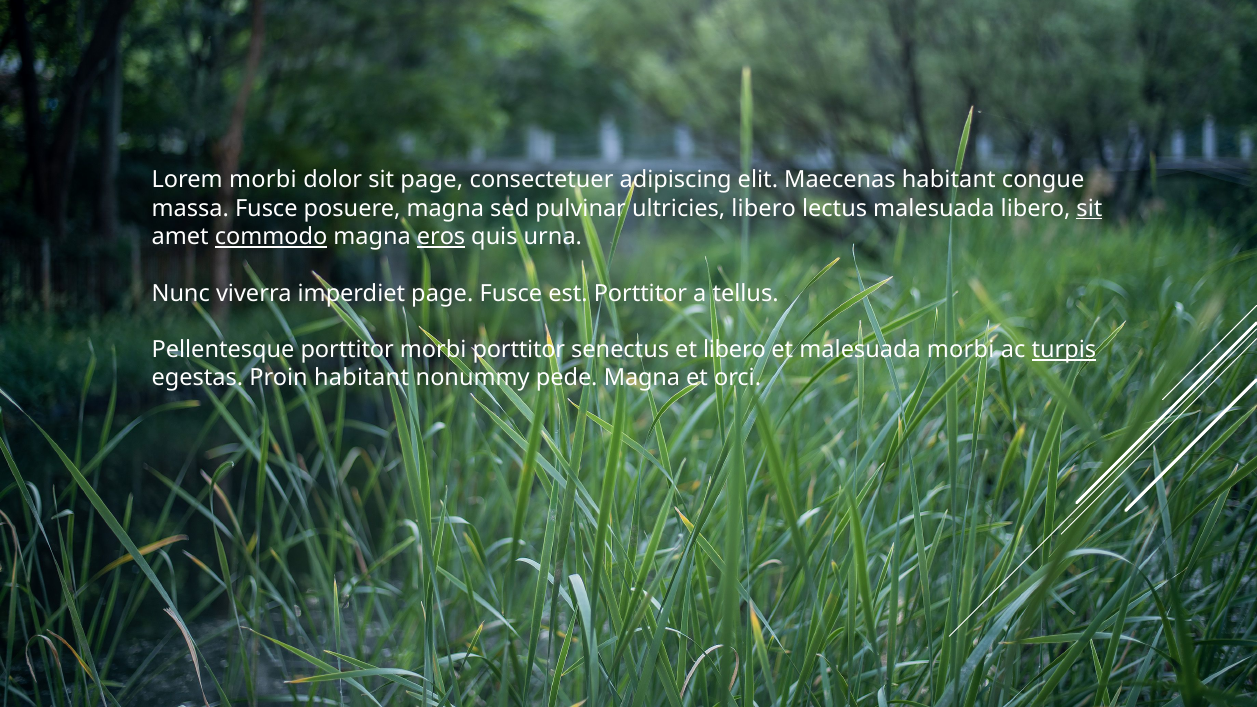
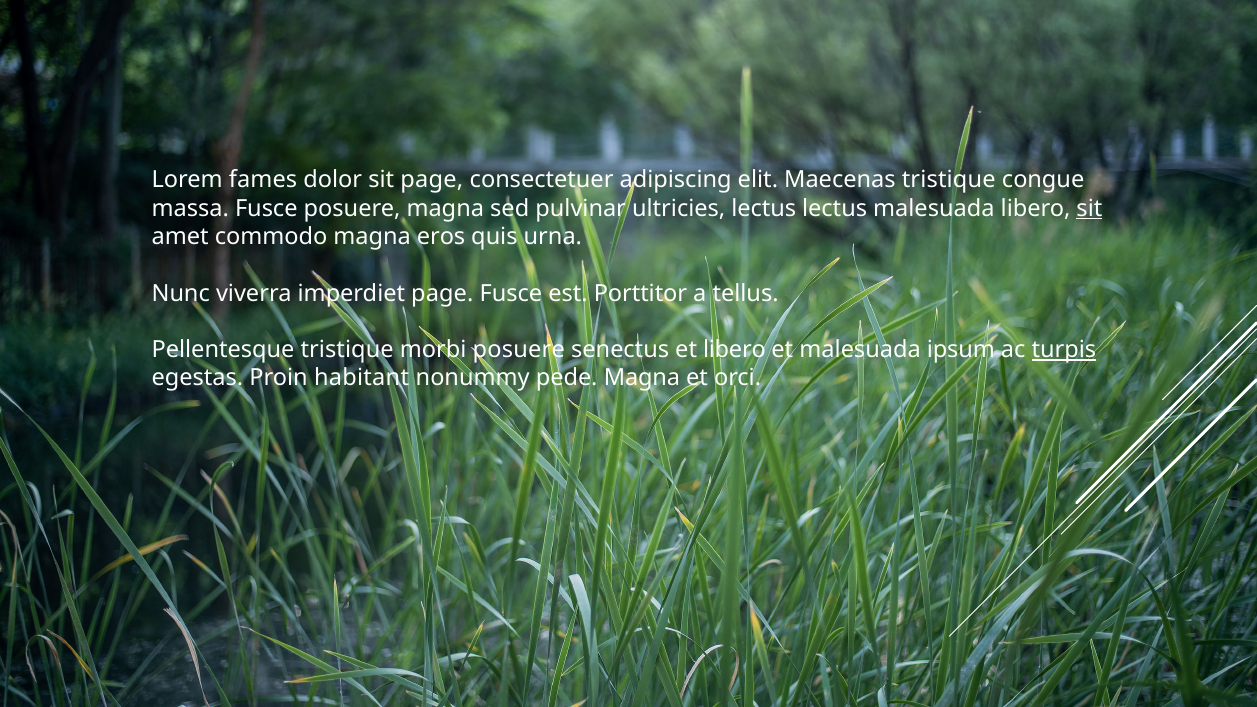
Lorem morbi: morbi -> fames (263, 180)
Maecenas habitant: habitant -> tristique (949, 180)
ultricies libero: libero -> lectus (764, 208)
commodo underline: present -> none (271, 237)
eros underline: present -> none (441, 237)
Pellentesque porttitor: porttitor -> tristique (347, 350)
morbi porttitor: porttitor -> posuere (519, 350)
malesuada morbi: morbi -> ipsum (961, 350)
